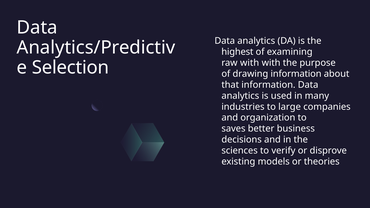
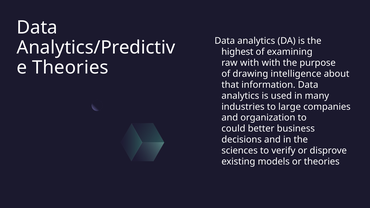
Selection: Selection -> Theories (70, 67)
drawing information: information -> intelligence (296, 74)
saves: saves -> could (233, 129)
